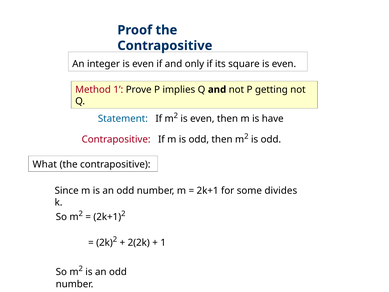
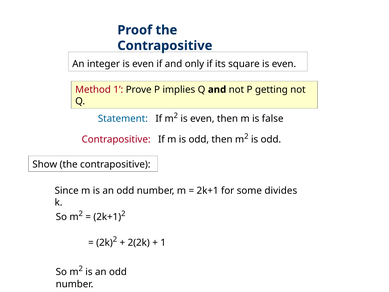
have: have -> false (273, 119)
What: What -> Show (45, 164)
